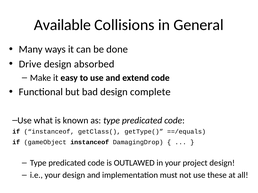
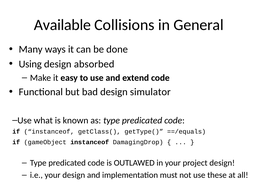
Drive: Drive -> Using (30, 64)
complete: complete -> simulator (150, 92)
